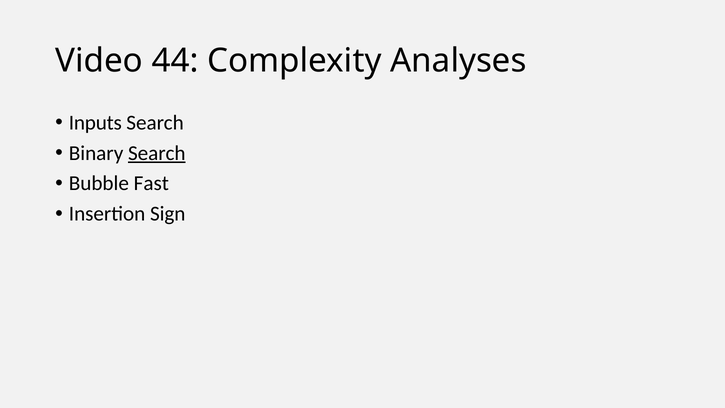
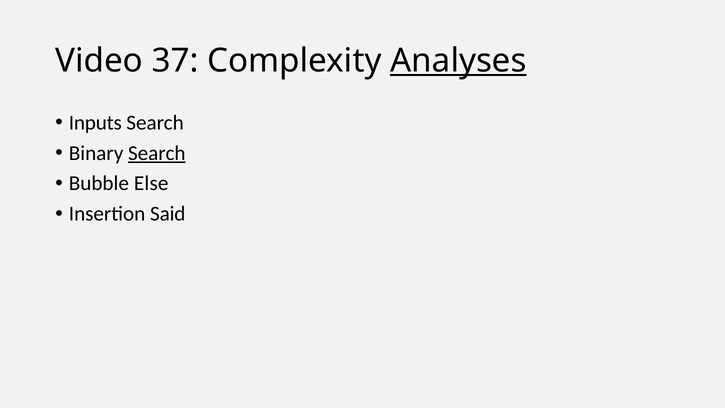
44: 44 -> 37 (175, 61)
Analyses underline: none -> present (458, 61)
Fast: Fast -> Else (151, 183)
Sign: Sign -> Said (168, 214)
